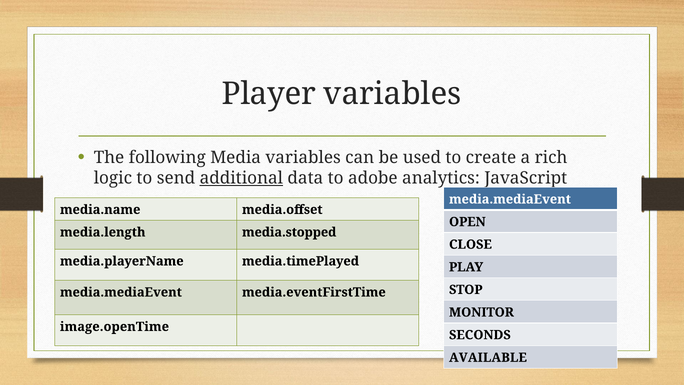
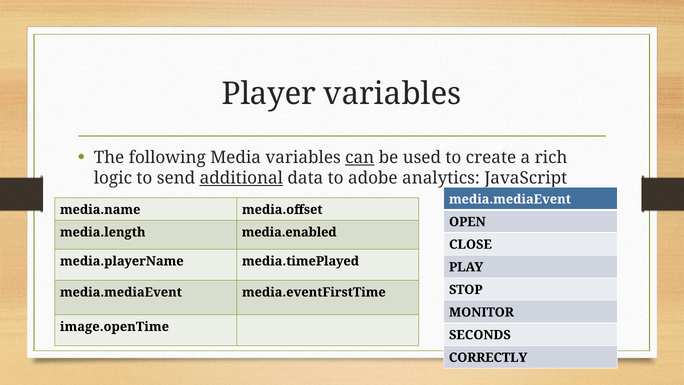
can underline: none -> present (360, 157)
media.stopped: media.stopped -> media.enabled (289, 232)
AVAILABLE: AVAILABLE -> CORRECTLY (488, 357)
